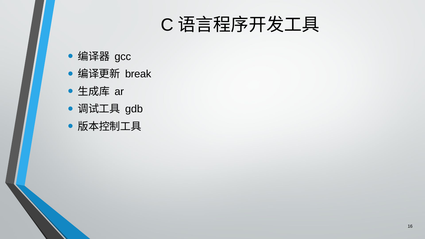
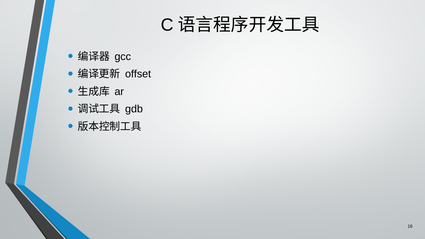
break: break -> offset (138, 74)
